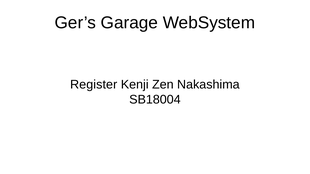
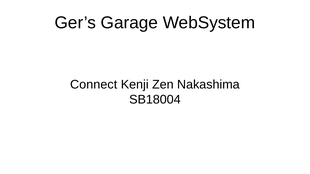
Register: Register -> Connect (94, 85)
